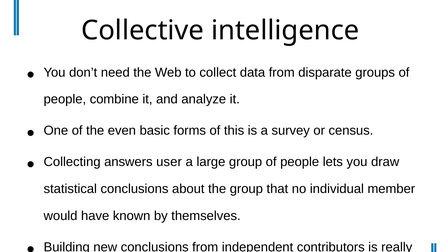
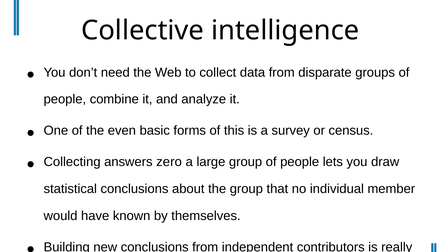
user: user -> zero (169, 162)
